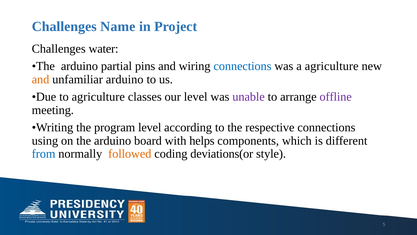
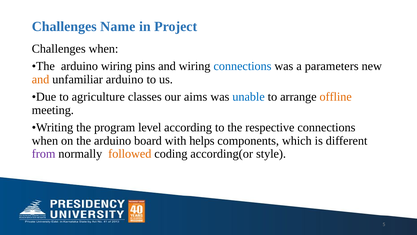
Challenges water: water -> when (104, 49)
arduino partial: partial -> wiring (117, 66)
a agriculture: agriculture -> parameters (332, 66)
our level: level -> aims (196, 97)
unable colour: purple -> blue (249, 97)
offline colour: purple -> orange (336, 97)
using: using -> when (45, 140)
from colour: blue -> purple (44, 154)
deviations(or: deviations(or -> according(or (222, 154)
